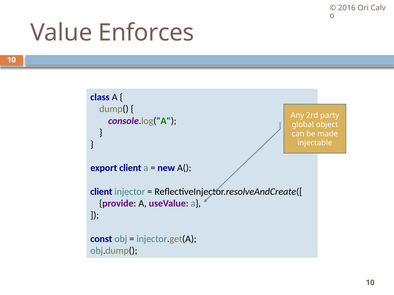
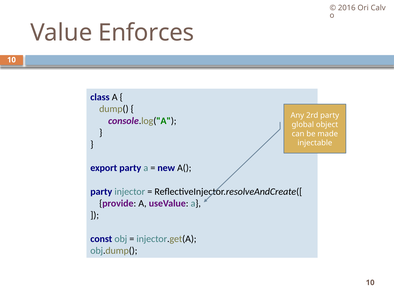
export client: client -> party (130, 168)
client: client -> party (101, 192)
